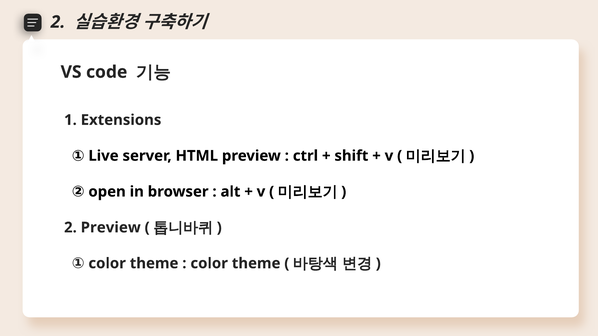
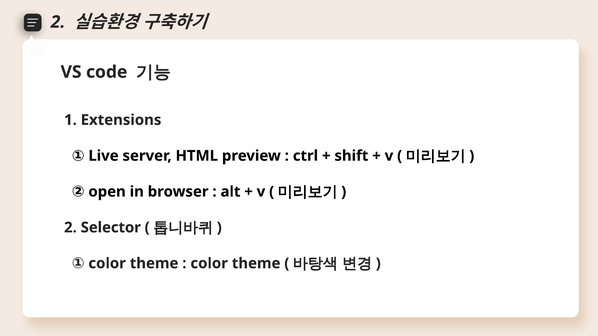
2 Preview: Preview -> Selector (111, 228)
